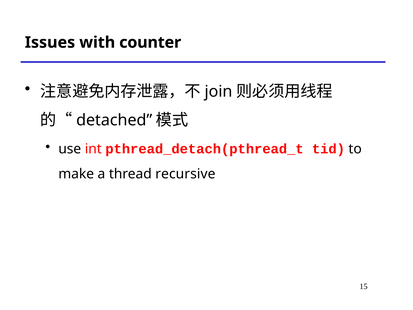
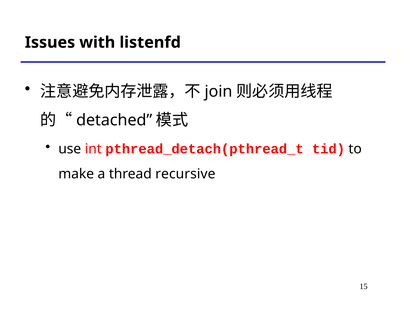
counter: counter -> listenfd (150, 42)
